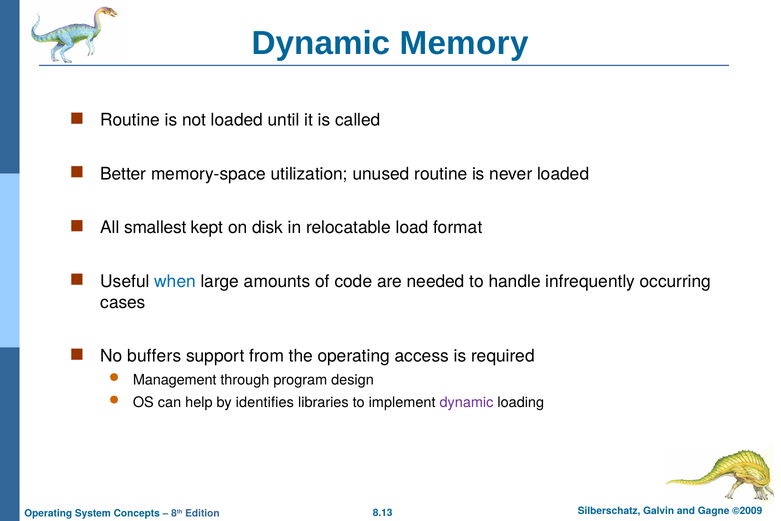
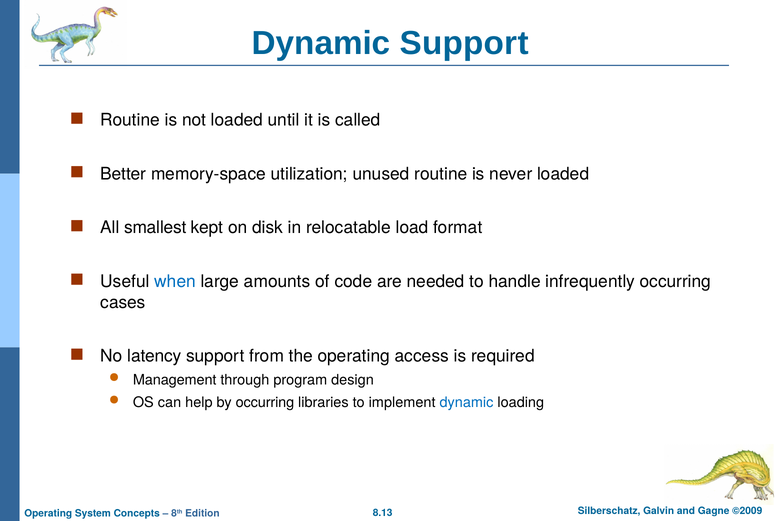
Dynamic Memory: Memory -> Support (464, 43)
buffers: buffers -> latency (154, 356)
by identifies: identifies -> occurring (265, 402)
dynamic colour: purple -> blue (467, 402)
